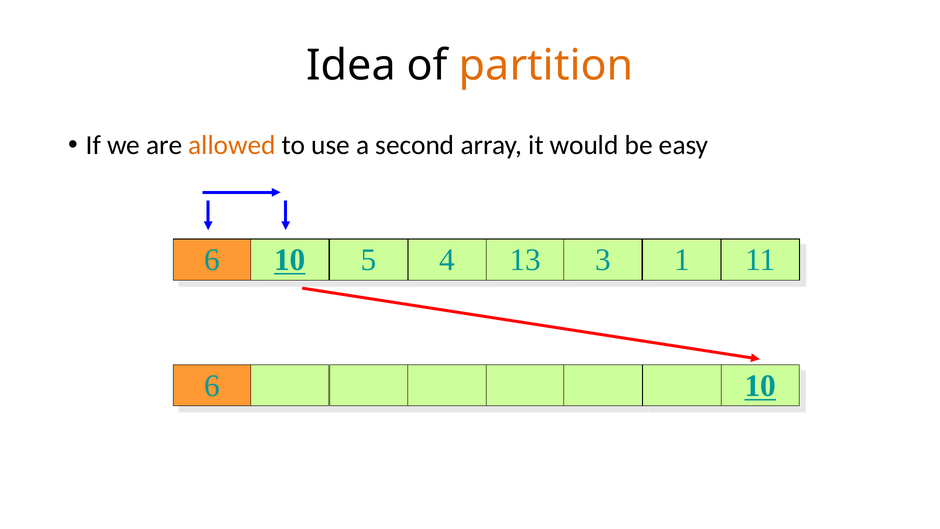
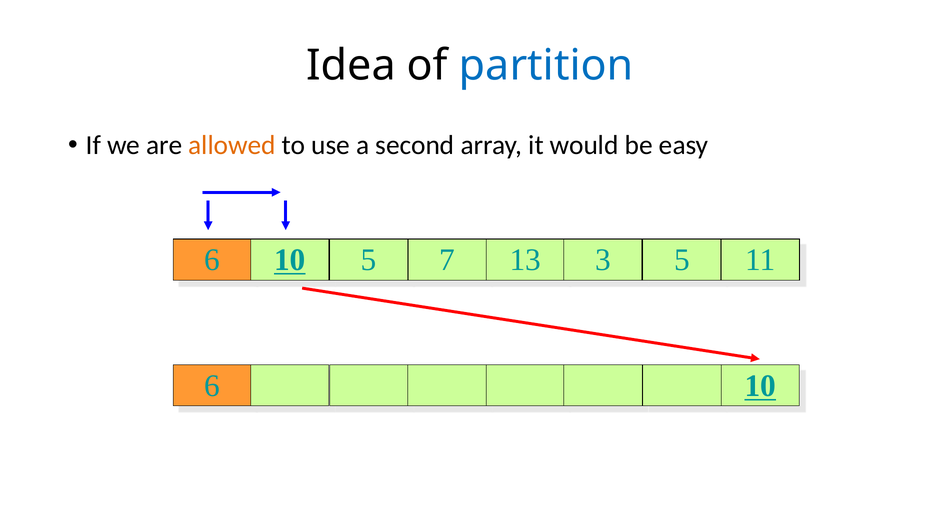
partition colour: orange -> blue (546, 66)
4: 4 -> 7 (447, 260)
3 1: 1 -> 5 (682, 260)
